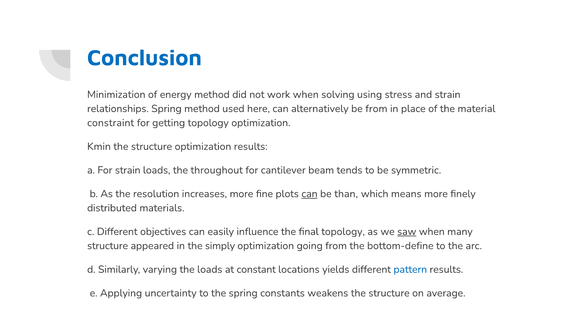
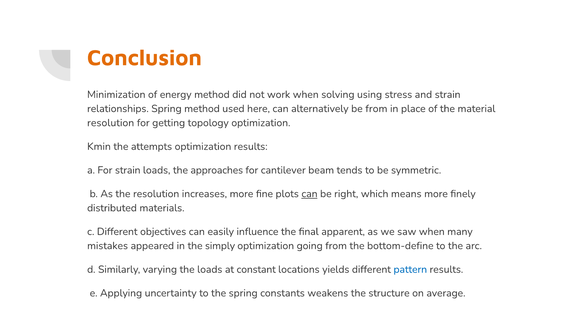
Conclusion colour: blue -> orange (145, 58)
constraint: constraint -> resolution (111, 123)
structure: structure -> attempts (152, 147)
throughout: throughout -> approaches (217, 170)
than: than -> right (346, 194)
final topology: topology -> apparent (343, 232)
saw underline: present -> none (407, 232)
structure: structure -> mistakes (108, 246)
